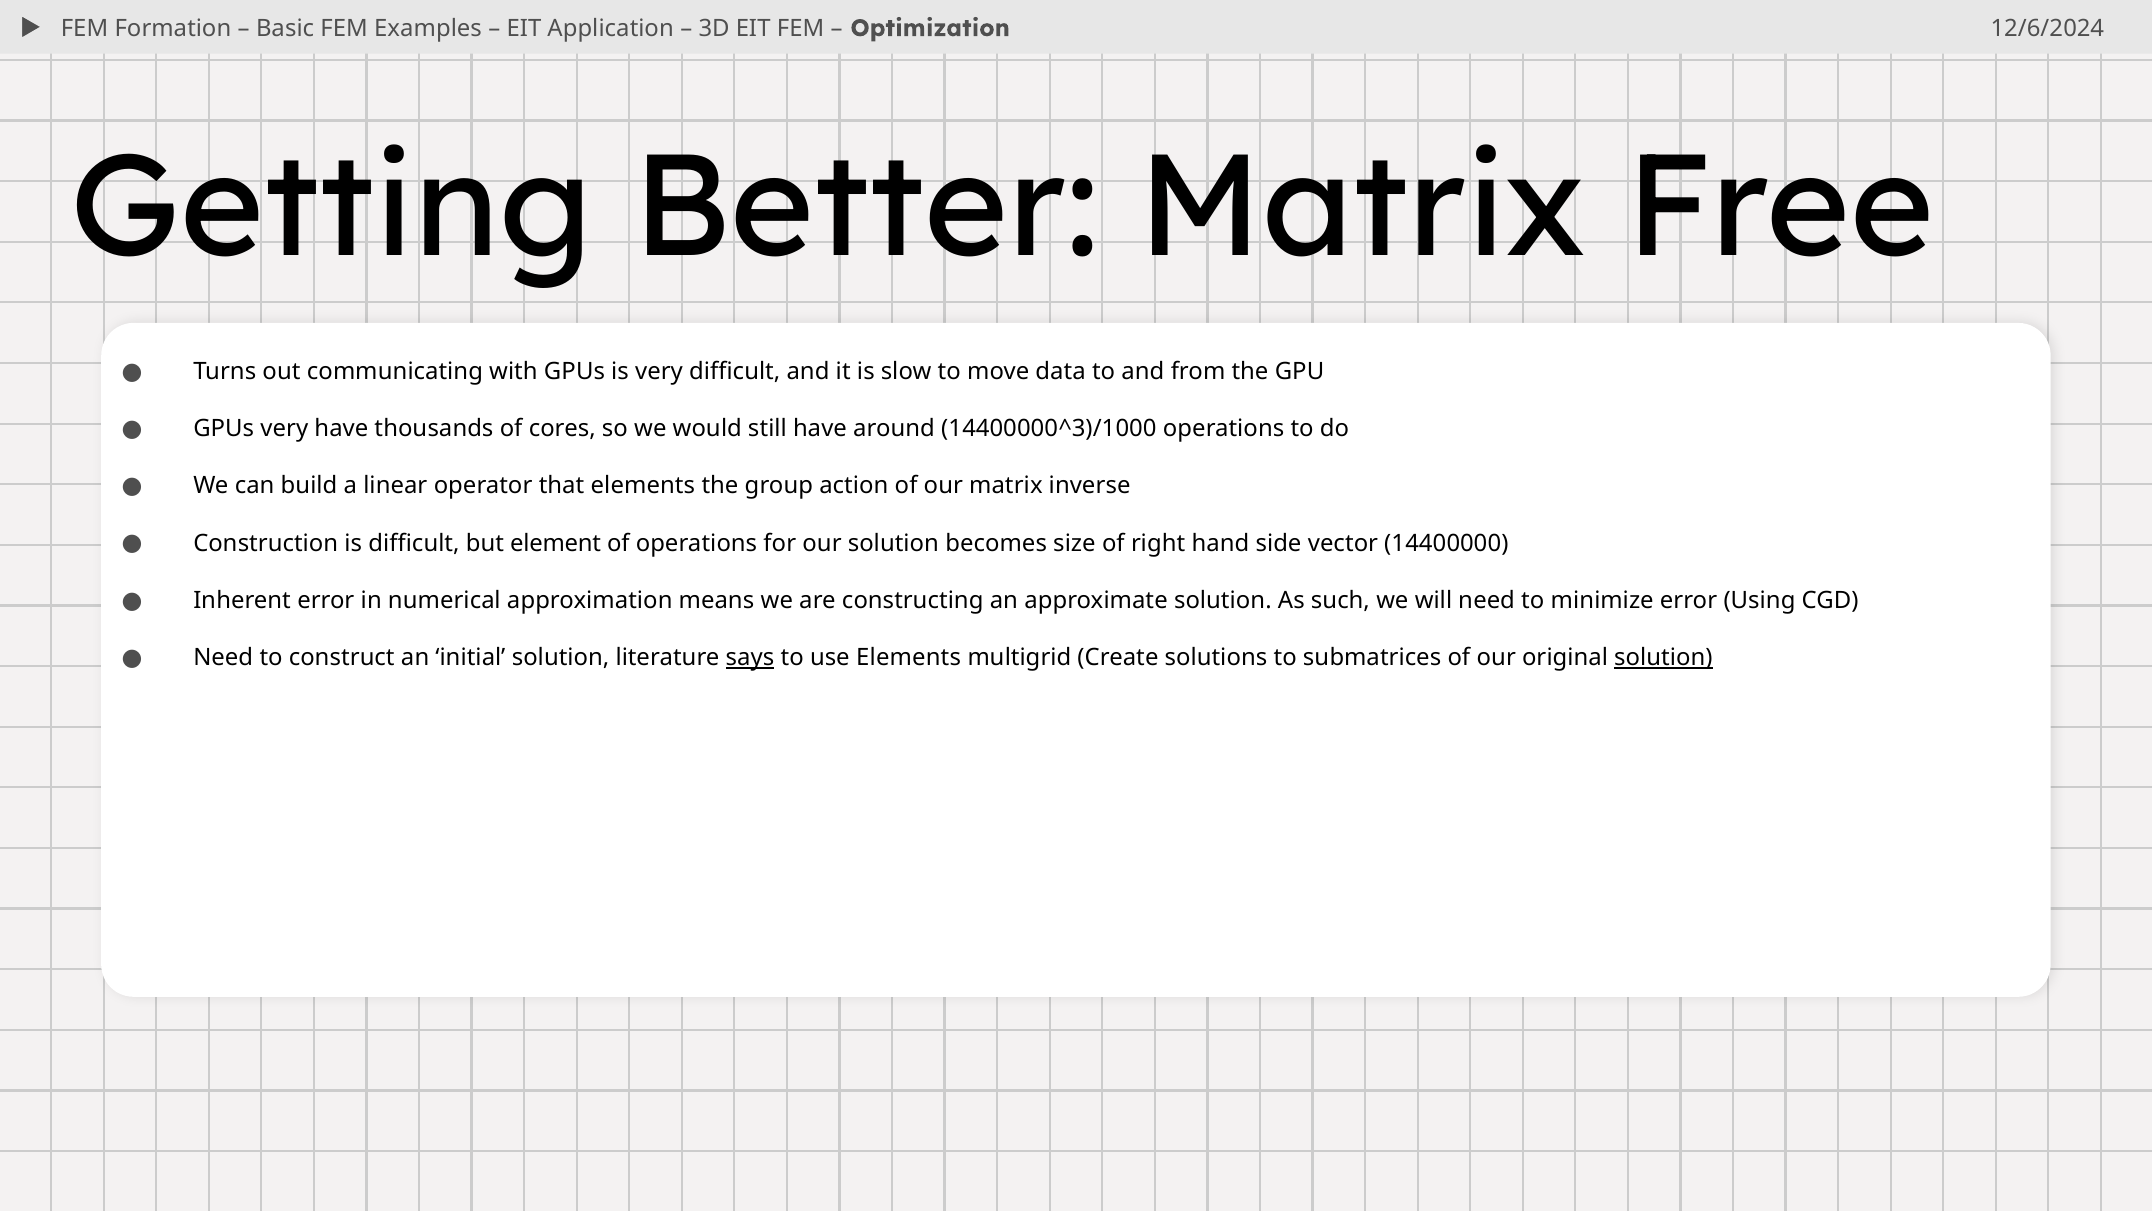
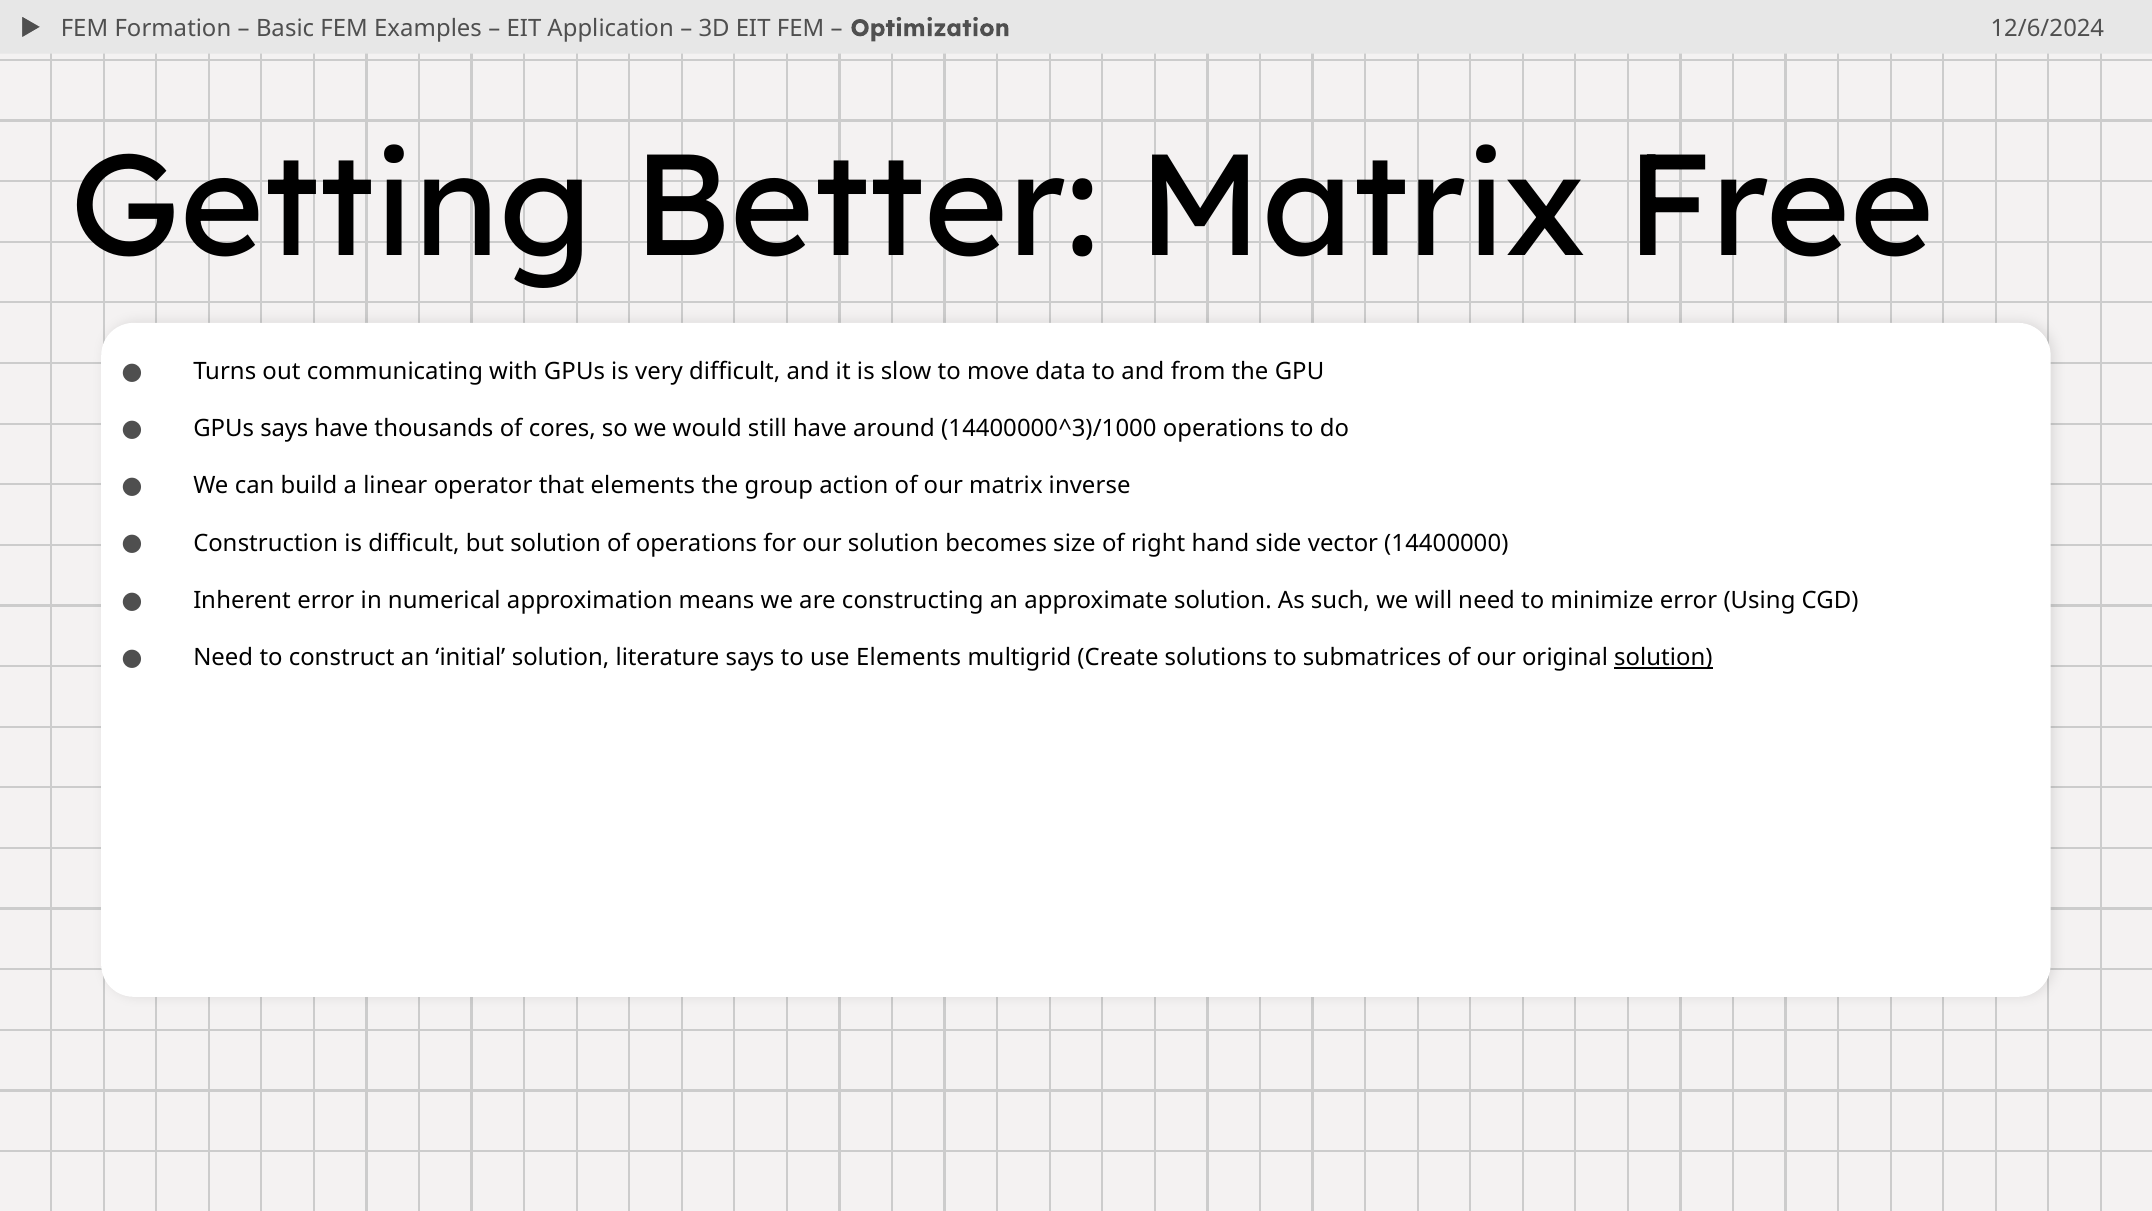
GPUs very: very -> says (284, 428)
but element: element -> solution (556, 543)
says underline: present -> none (750, 658)
